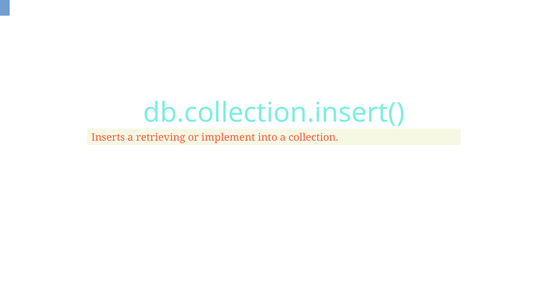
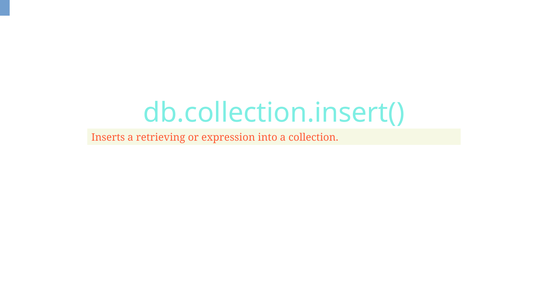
implement: implement -> expression (228, 138)
